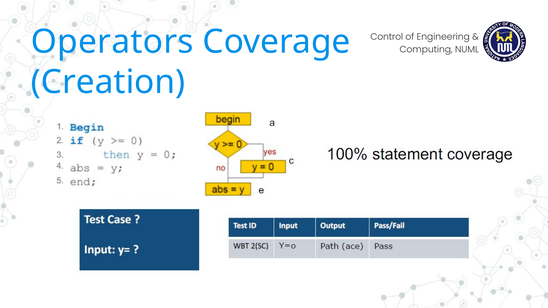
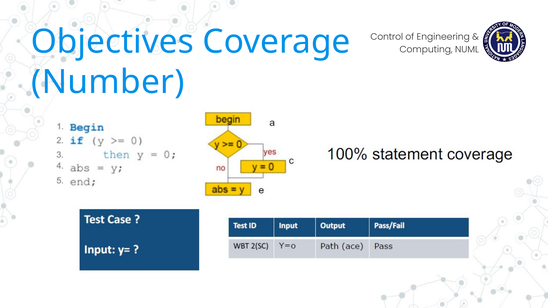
Operators: Operators -> Objectives (112, 42)
Creation: Creation -> Number (108, 82)
